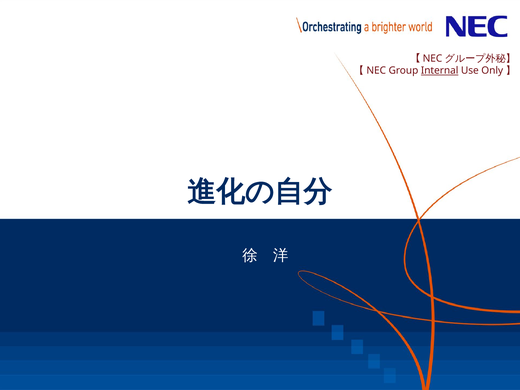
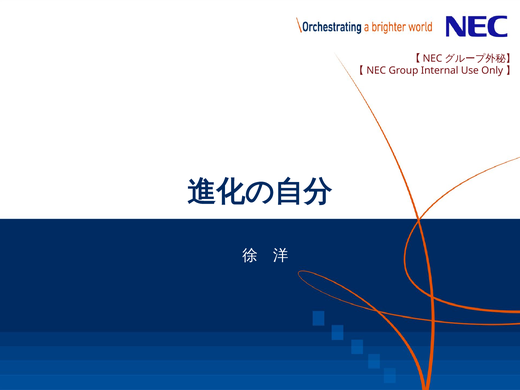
Internal underline: present -> none (440, 71)
